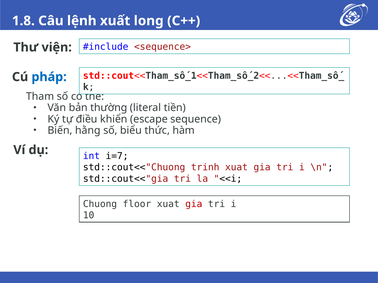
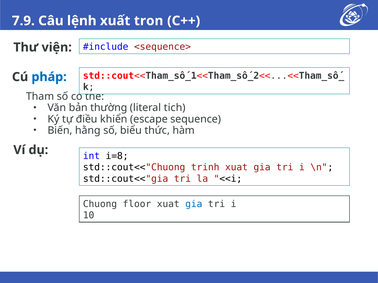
1.8: 1.8 -> 7.9 (23, 21)
long: long -> tron (149, 21)
tiền: tiền -> tich (175, 108)
i=7: i=7 -> i=8 (117, 156)
gia colour: red -> blue (194, 204)
